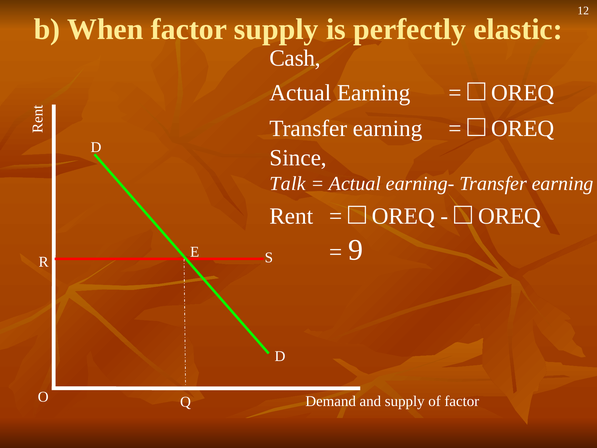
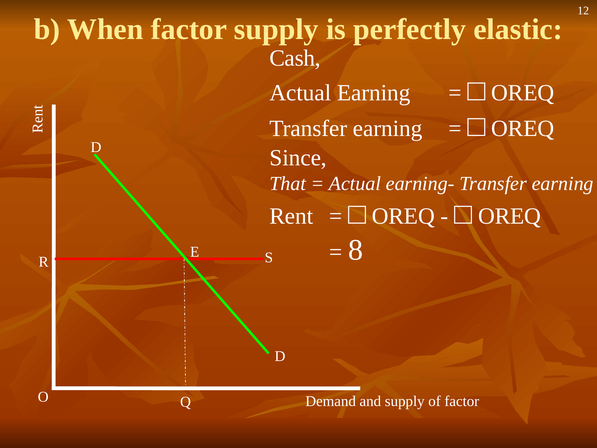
Talk: Talk -> That (288, 183)
9: 9 -> 8 (356, 250)
